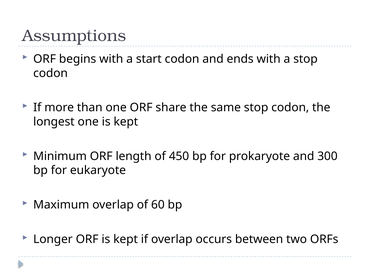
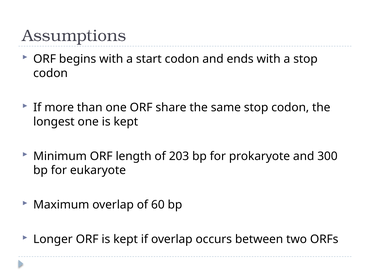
450: 450 -> 203 (179, 156)
